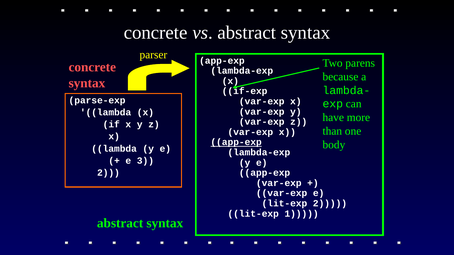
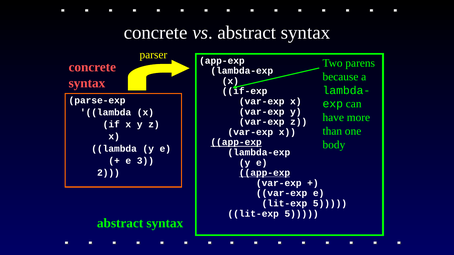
app-exp underline: none -> present (265, 173)
2: 2 -> 5 (330, 204)
1: 1 -> 5 (302, 214)
